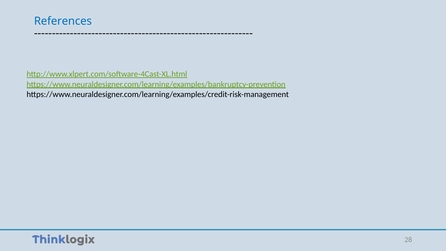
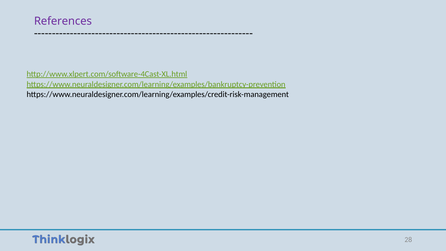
References colour: blue -> purple (63, 21)
